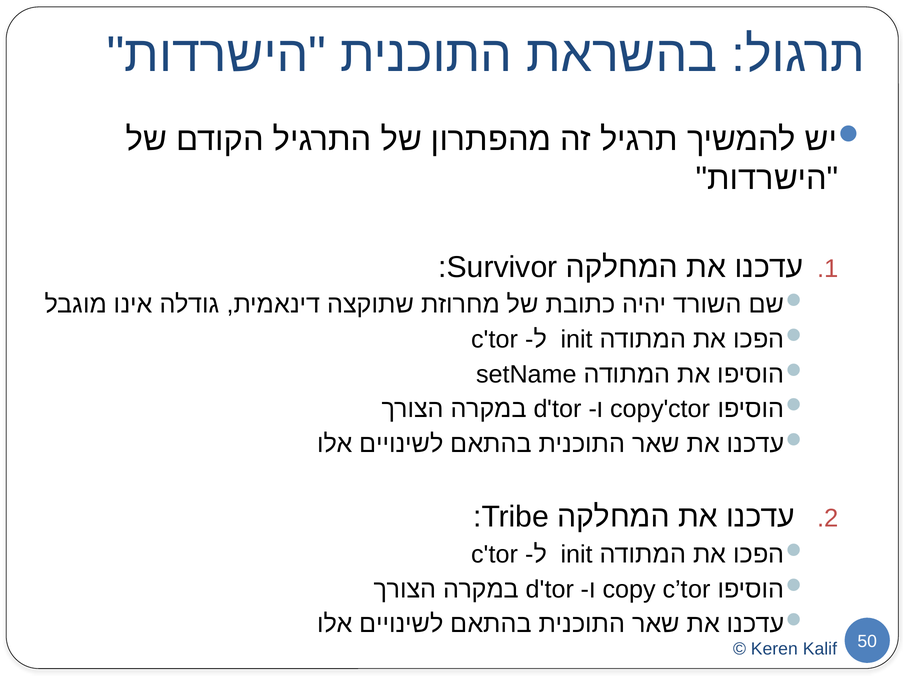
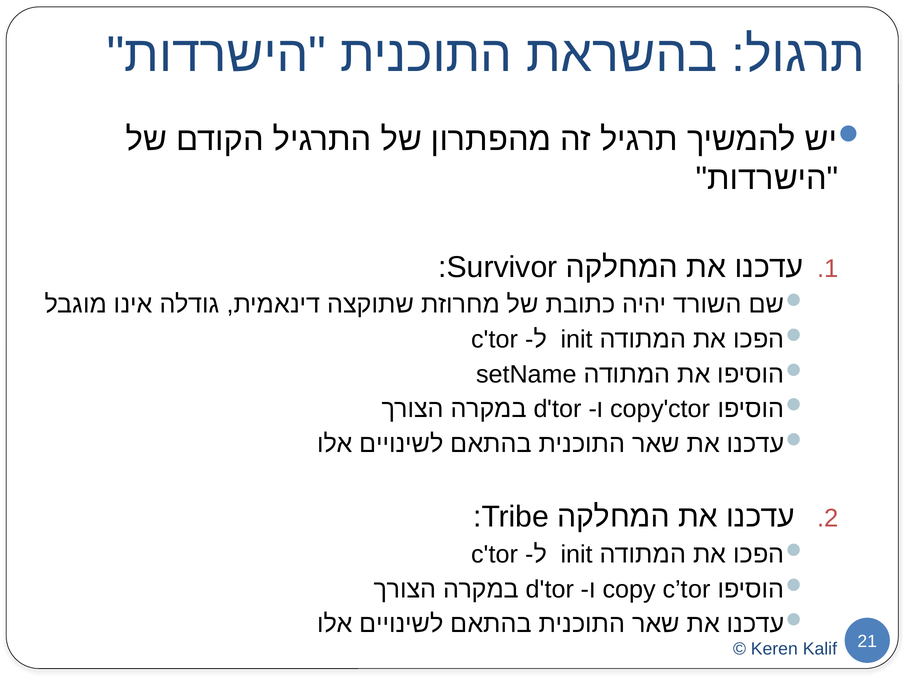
50: 50 -> 21 (867, 642)
